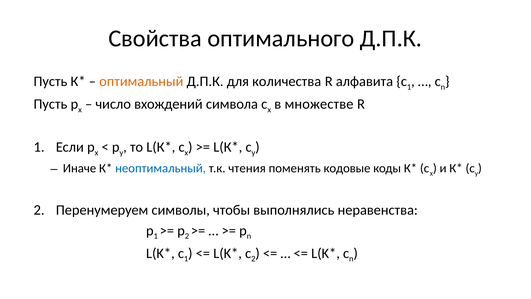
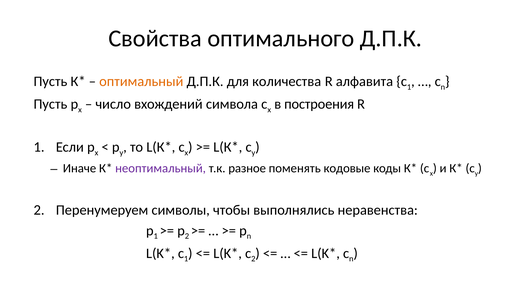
множестве: множестве -> построения (319, 104)
неоптимальный colour: blue -> purple (161, 168)
чтения: чтения -> разное (247, 168)
